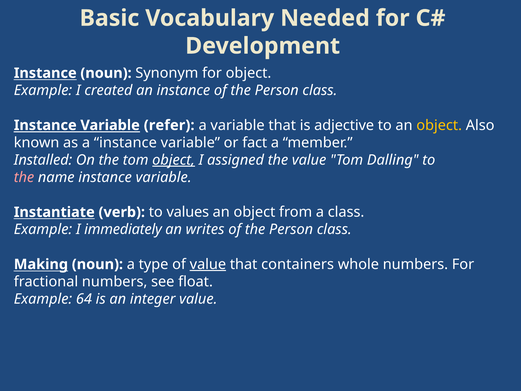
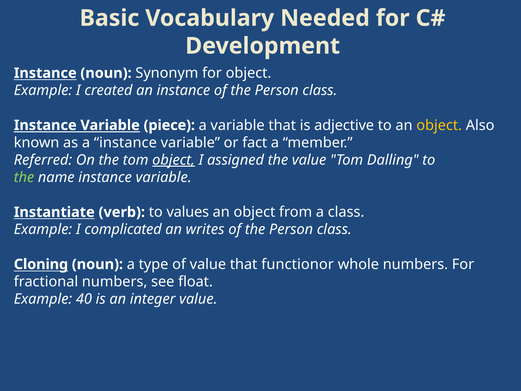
refer: refer -> piece (169, 125)
Installed: Installed -> Referred (43, 160)
the colour: pink -> light green (24, 177)
immediately: immediately -> complicated (123, 229)
Making: Making -> Cloning (41, 264)
value underline: present -> none (208, 264)
containers: containers -> functionor (298, 264)
64: 64 -> 40 (84, 299)
